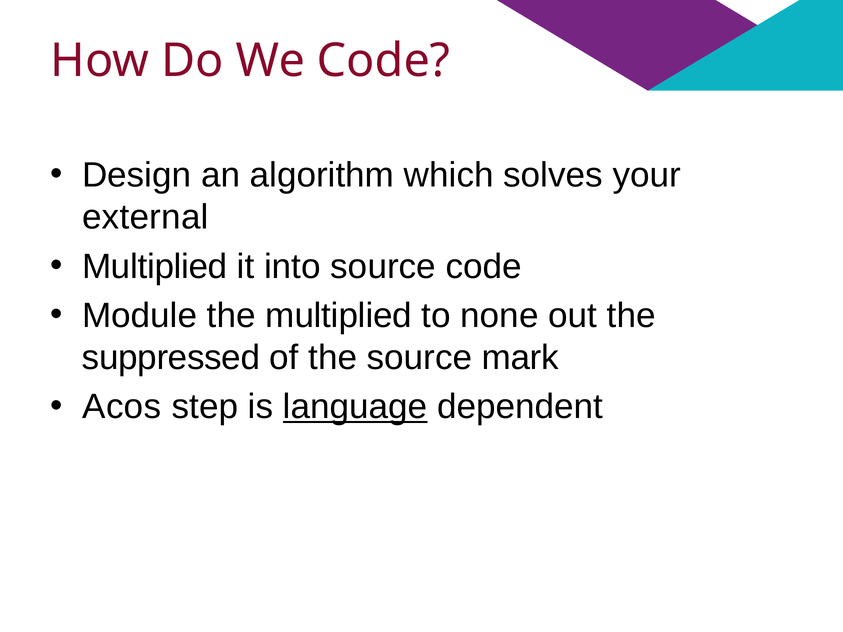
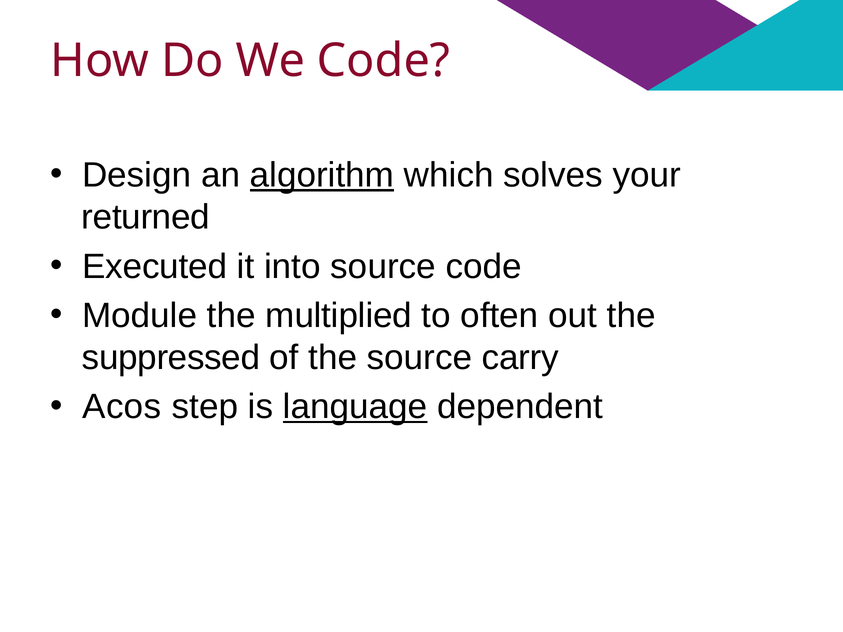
algorithm underline: none -> present (322, 175)
external: external -> returned (146, 217)
Multiplied: Multiplied -> Executed (155, 267)
none: none -> often (499, 316)
mark: mark -> carry (520, 358)
